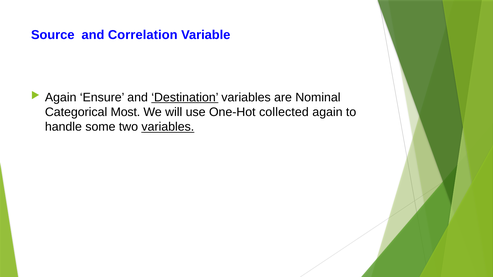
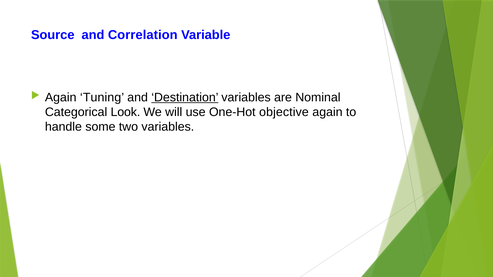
Ensure: Ensure -> Tuning (102, 97)
Most: Most -> Look (125, 112)
collected: collected -> objective (284, 112)
variables underline: present -> none (168, 127)
